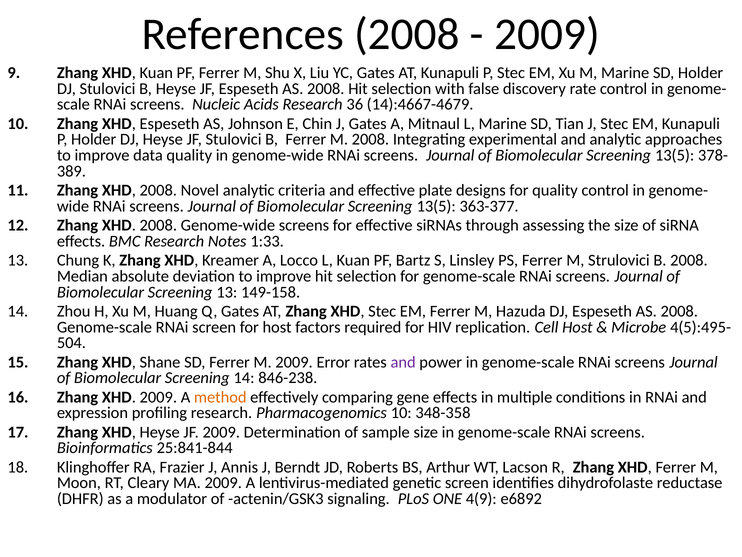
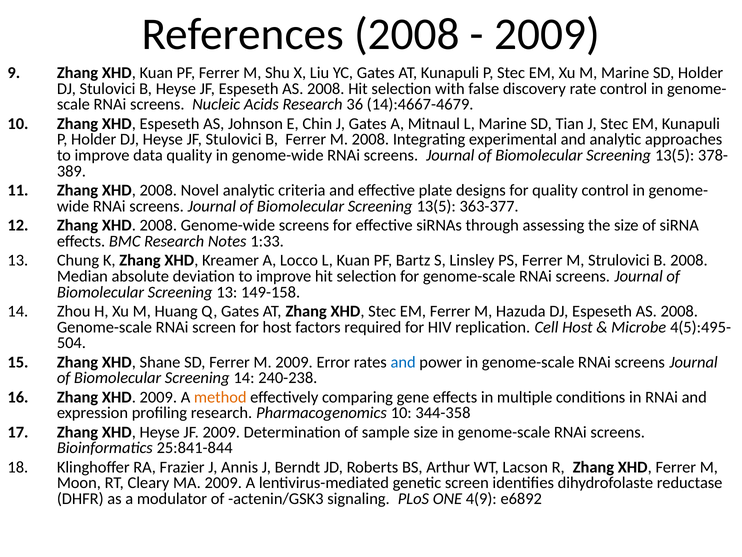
and colour: purple -> blue (403, 362)
846-238: 846-238 -> 240-238 (288, 378)
348-358: 348-358 -> 344-358 (443, 413)
